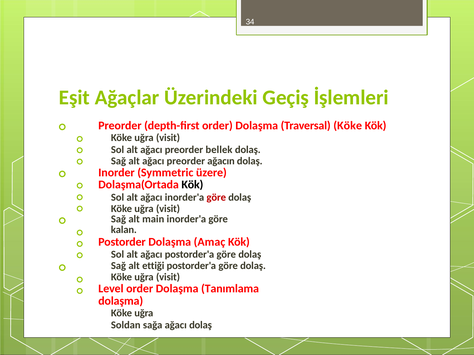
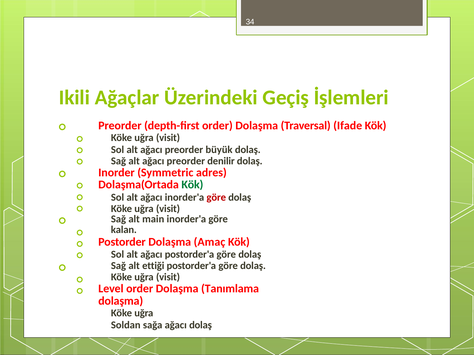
Eşit: Eşit -> Ikili (74, 98)
Traversal Köke: Köke -> Ifade (348, 126)
bellek: bellek -> büyük (219, 150)
ağacın: ağacın -> denilir (221, 161)
üzere: üzere -> adres (211, 173)
Kök colour: black -> green (192, 185)
